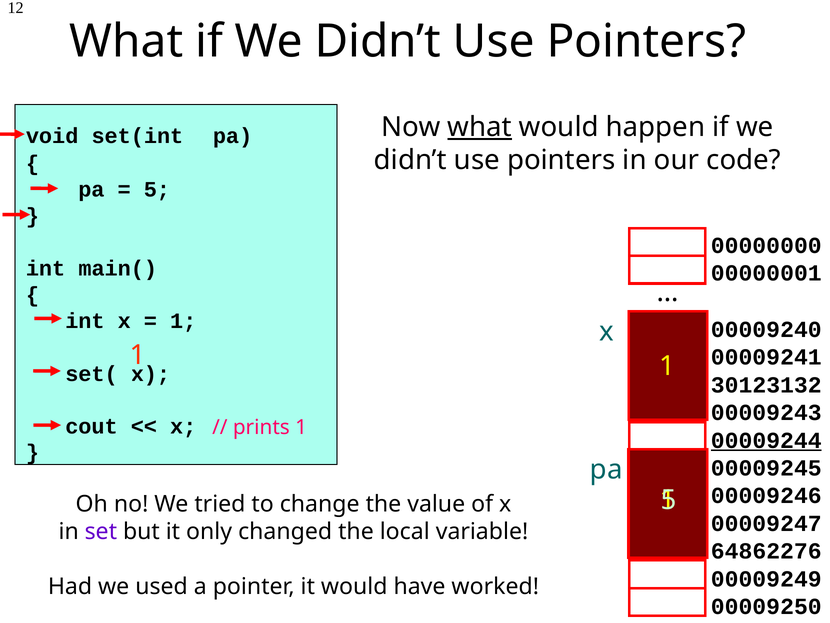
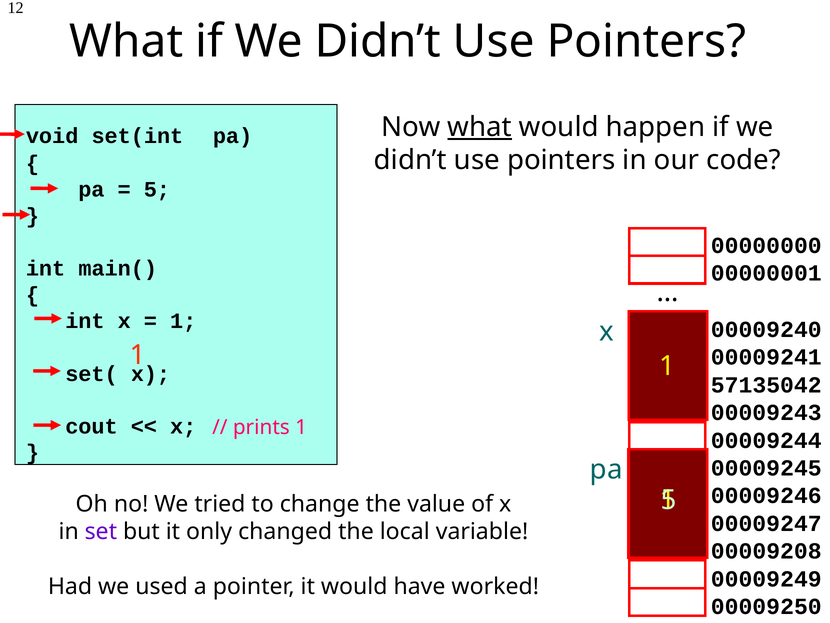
30123132: 30123132 -> 57135042 (766, 385)
00009244 underline: present -> none (766, 440)
64862276: 64862276 -> 00009208 (766, 551)
